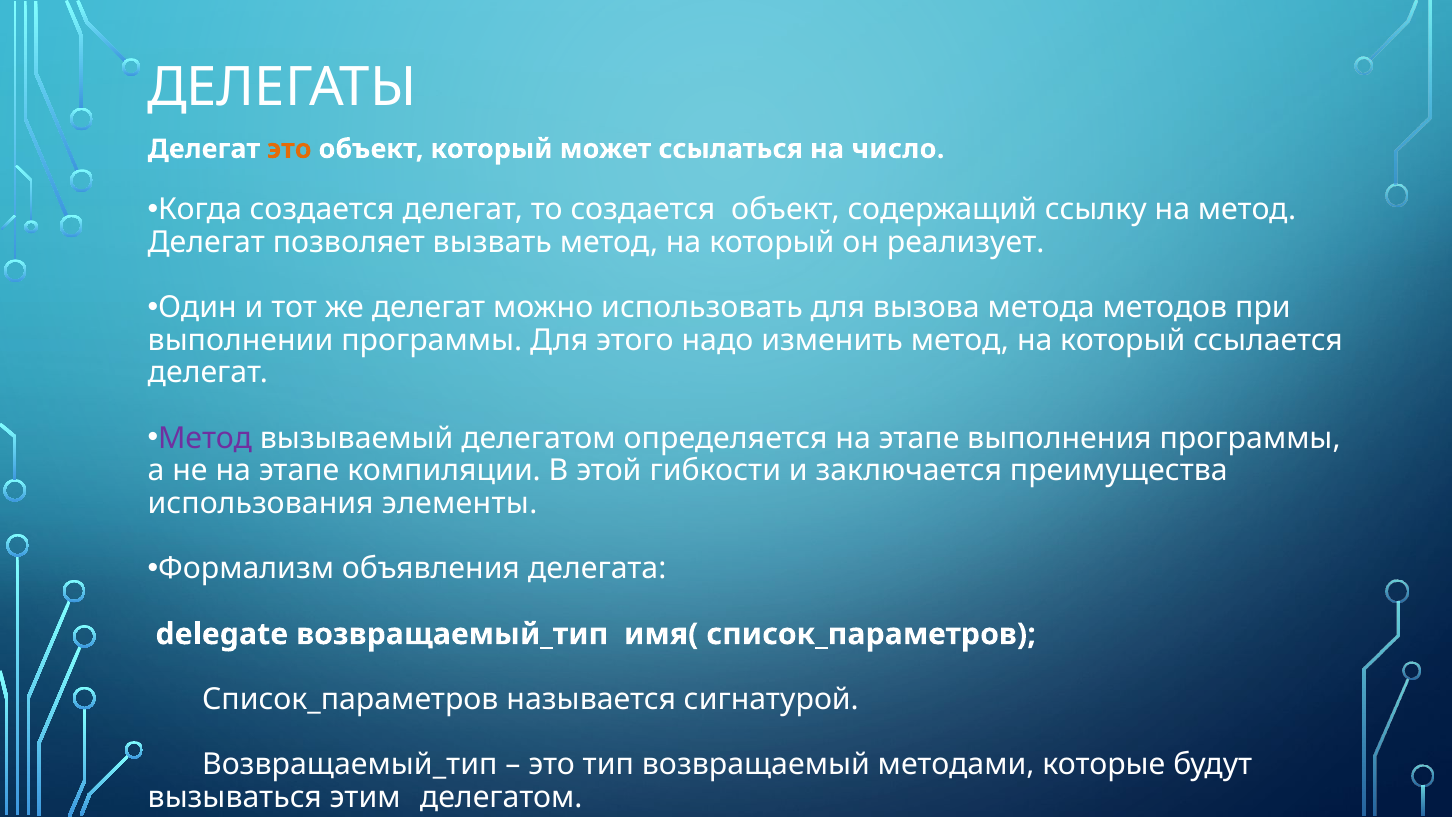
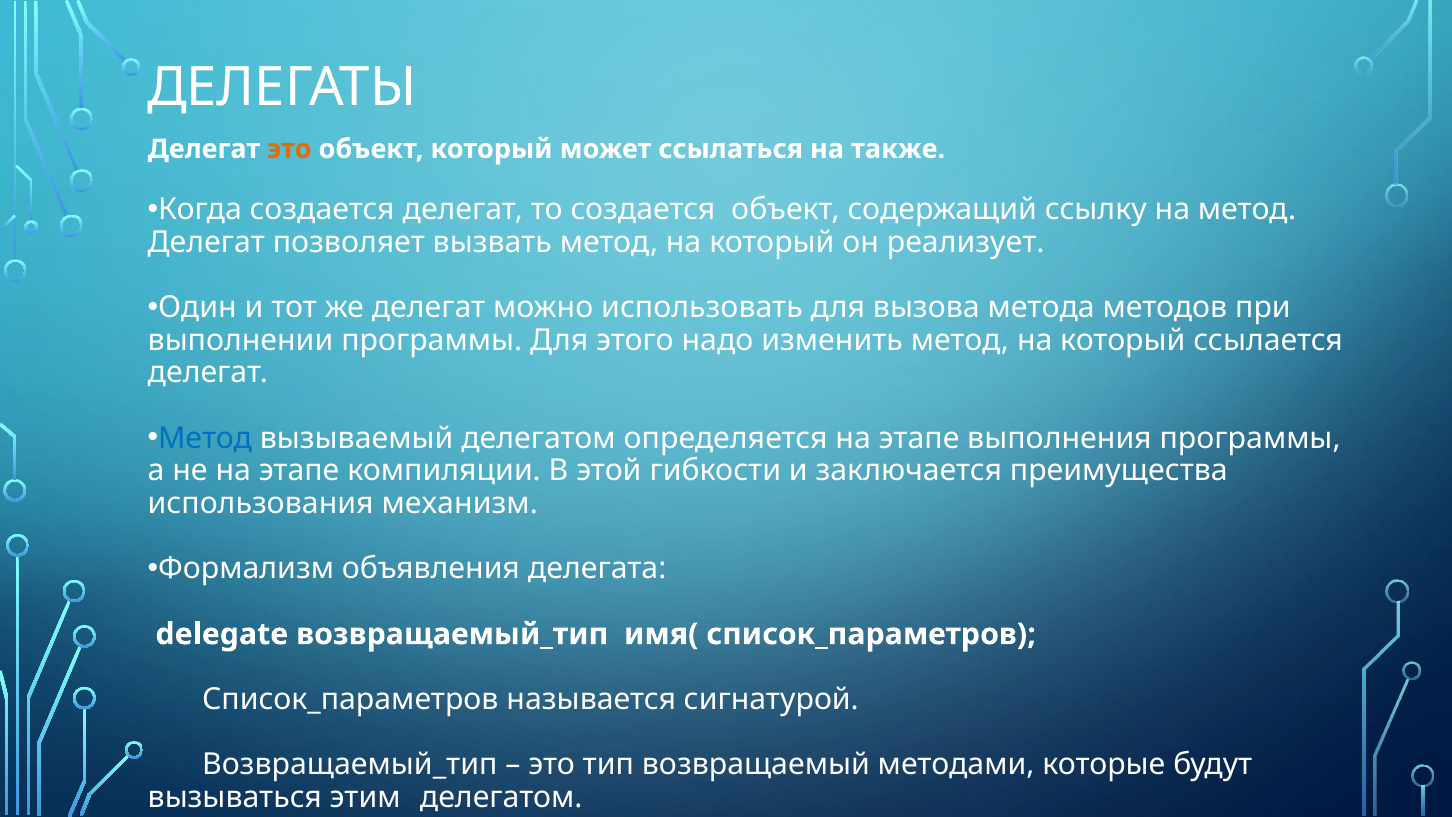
число: число -> также (898, 149)
Метод colour: purple -> blue (205, 438)
элементы: элементы -> механизм (460, 503)
